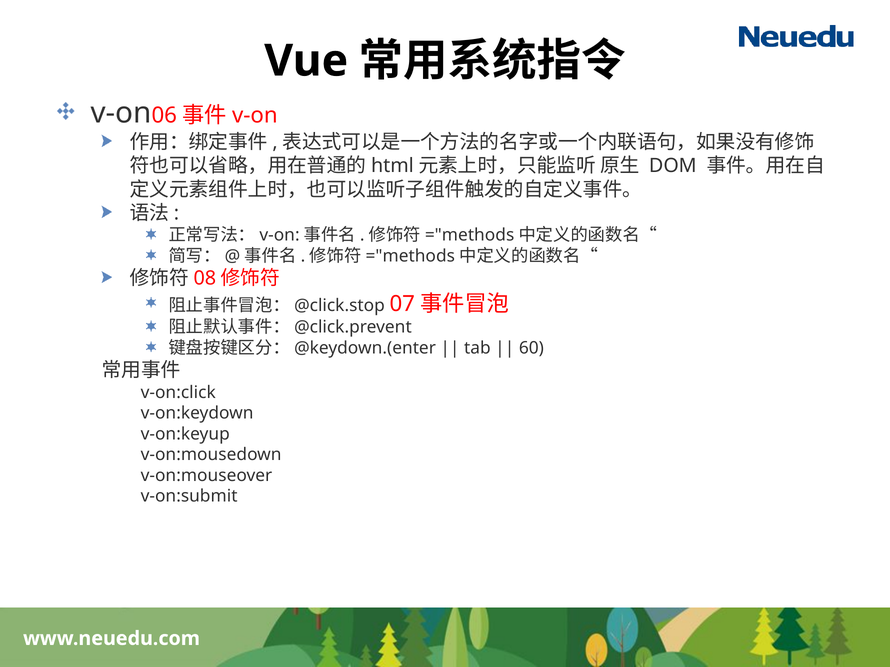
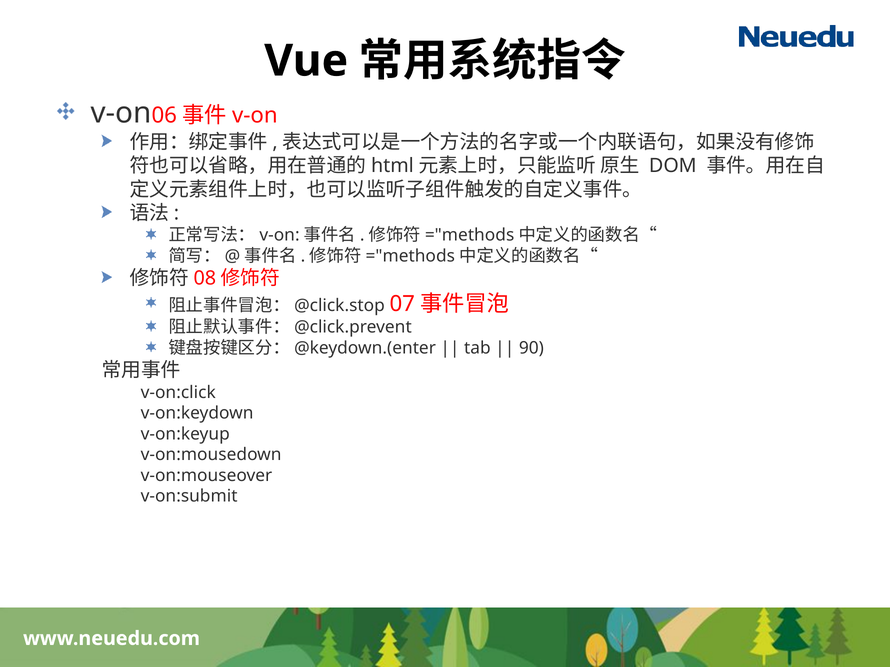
60: 60 -> 90 (531, 348)
